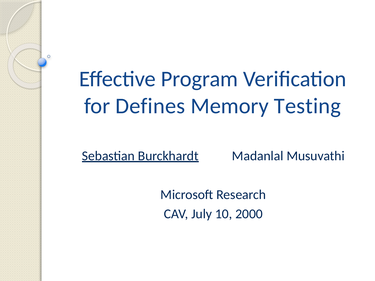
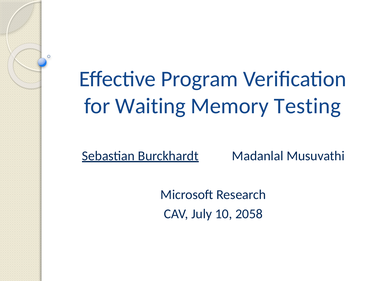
Defines: Defines -> Waiting (150, 106)
2000: 2000 -> 2058 (249, 214)
